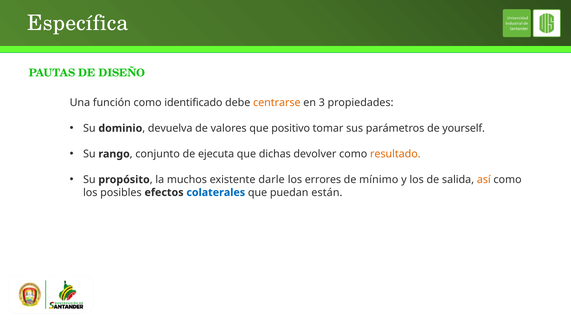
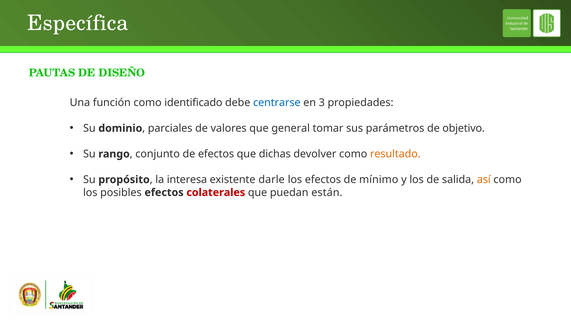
centrarse colour: orange -> blue (277, 103)
devuelva: devuelva -> parciales (170, 128)
positivo: positivo -> general (291, 128)
yourself: yourself -> objetivo (464, 128)
de ejecuta: ejecuta -> efectos (216, 154)
muchos: muchos -> interesa (187, 180)
los errores: errores -> efectos (323, 180)
colaterales colour: blue -> red (216, 193)
